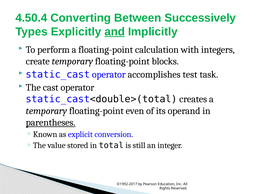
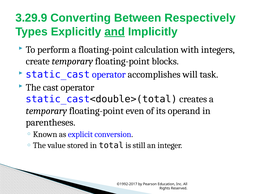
4.50.4: 4.50.4 -> 3.29.9 (31, 18)
Successively: Successively -> Respectively (200, 18)
test: test -> will (190, 74)
parentheses underline: present -> none (51, 122)
